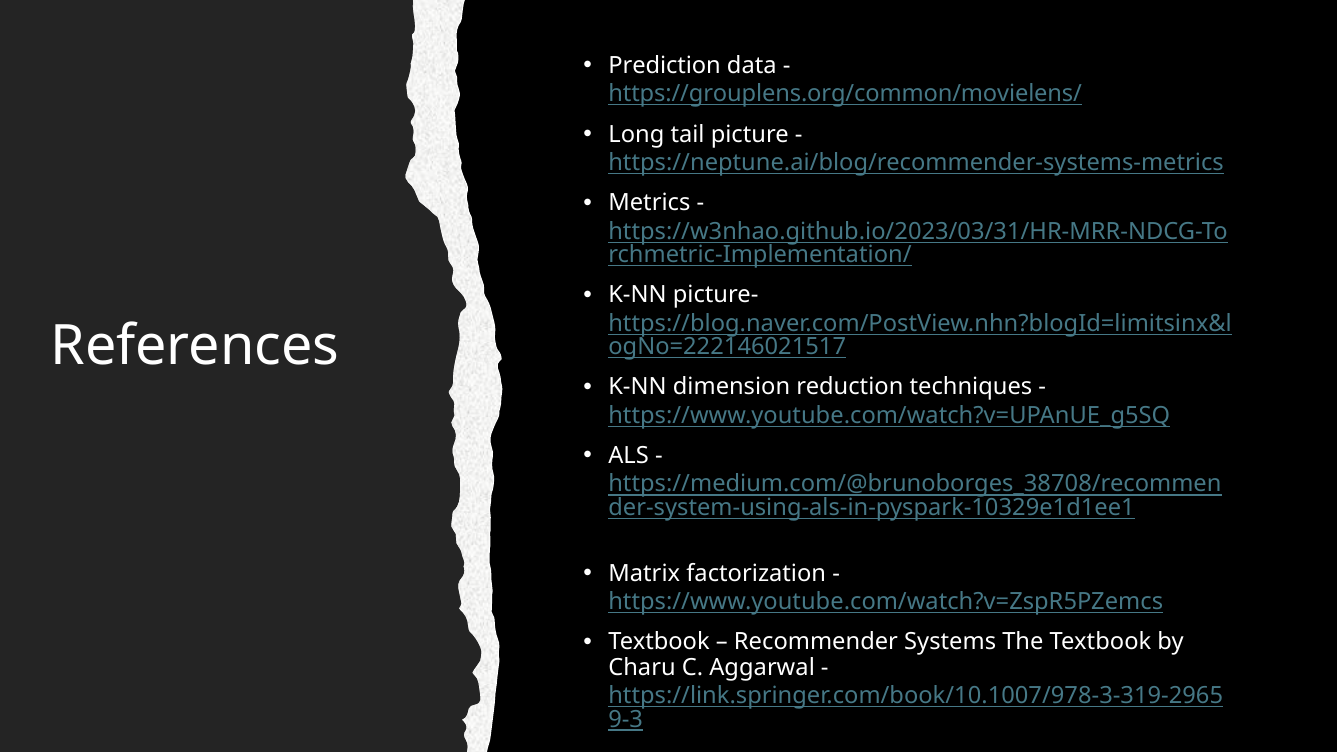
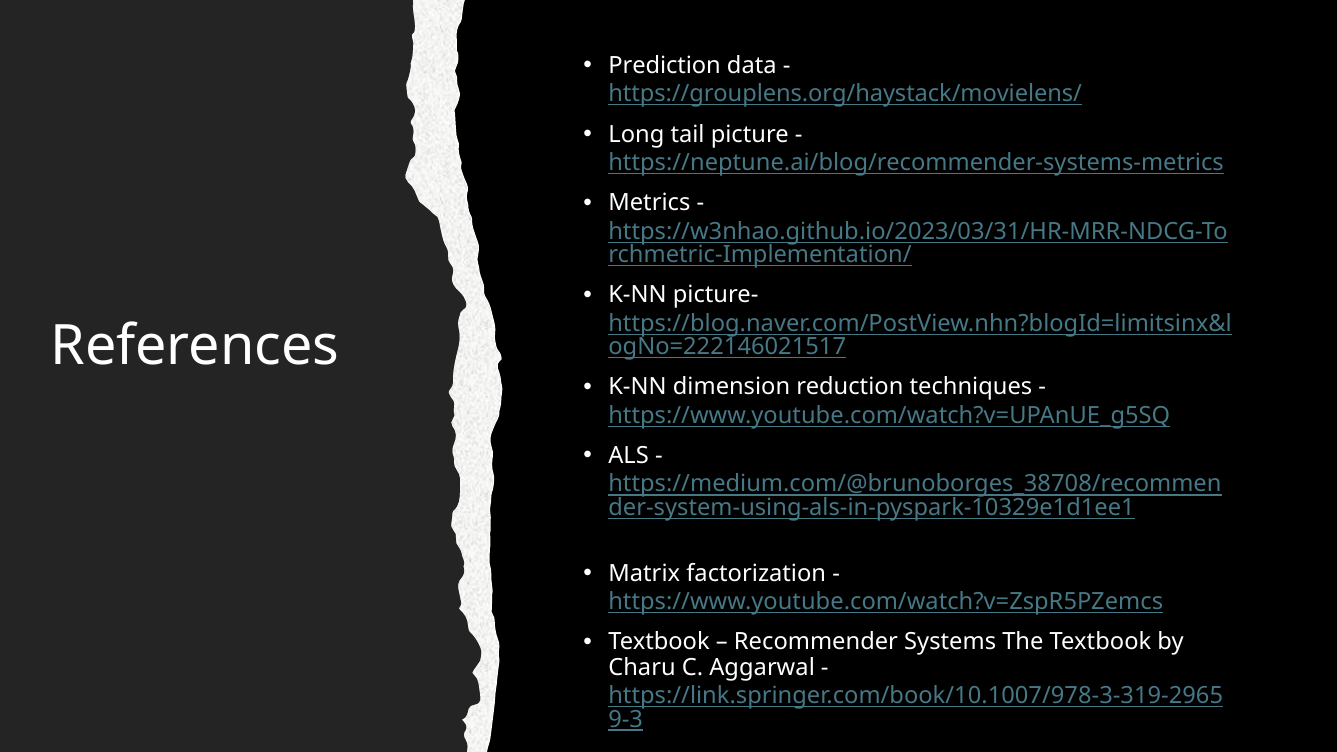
https://grouplens.org/common/movielens/: https://grouplens.org/common/movielens/ -> https://grouplens.org/haystack/movielens/ (845, 94)
